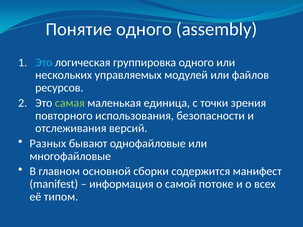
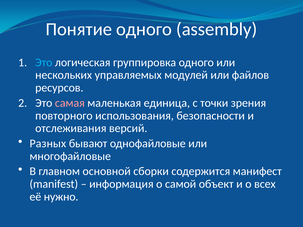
самая colour: light green -> pink (70, 103)
потоке: потоке -> объект (216, 184)
типом: типом -> нужно (61, 197)
